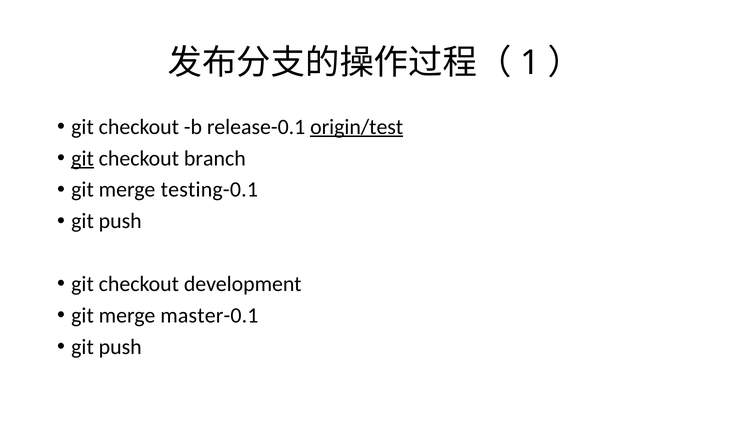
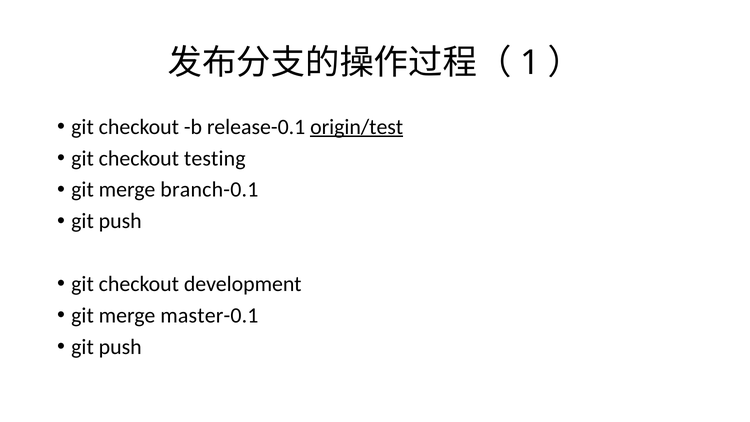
git underline: present -> none (83, 158)
branch: branch -> testing (215, 158)
testing-0.1: testing-0.1 -> branch-0.1 (209, 190)
